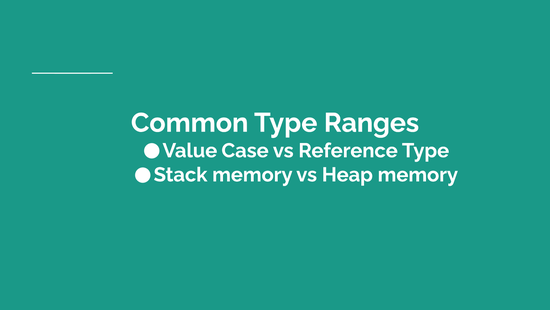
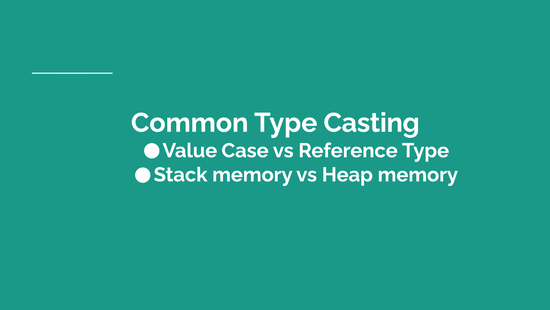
Ranges: Ranges -> Casting (372, 123)
